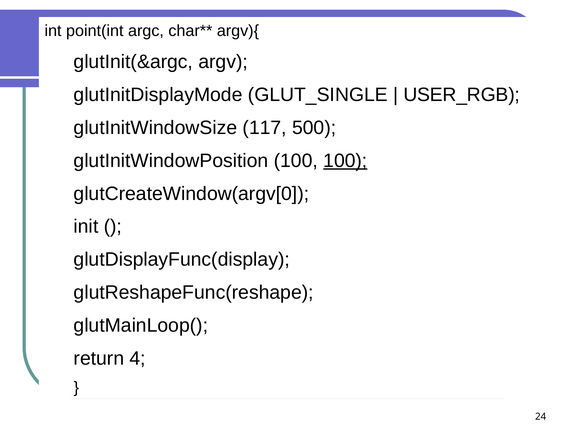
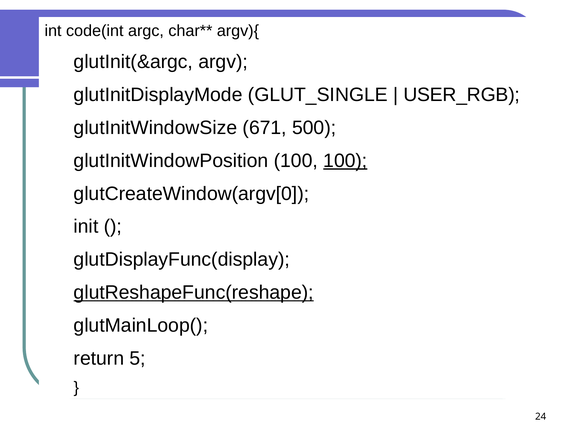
point(int: point(int -> code(int (95, 31)
117: 117 -> 671 (265, 128)
glutReshapeFunc(reshape underline: none -> present (194, 292)
4: 4 -> 5 (138, 358)
